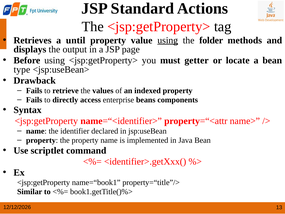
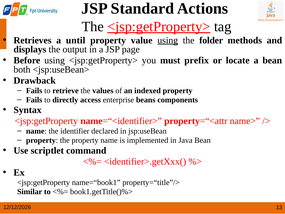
<jsp:getProperty> underline: none -> present (159, 27)
getter: getter -> prefix (197, 60)
type: type -> both (22, 69)
